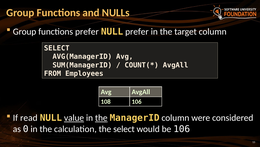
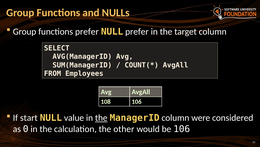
read: read -> start (29, 117)
value underline: present -> none (74, 117)
the select: select -> other (124, 128)
